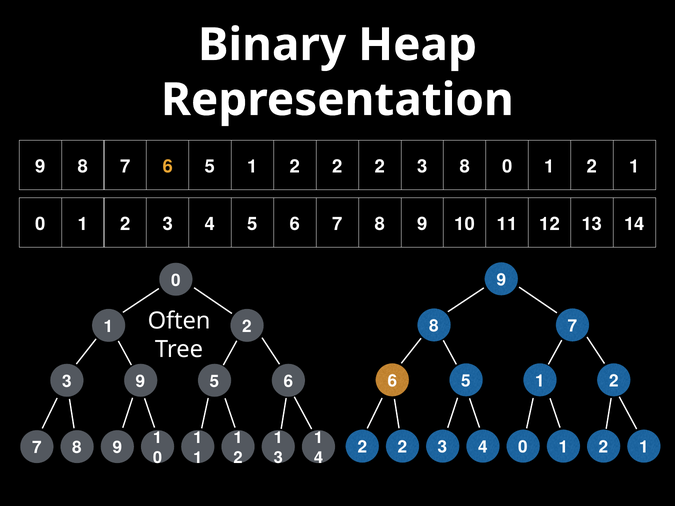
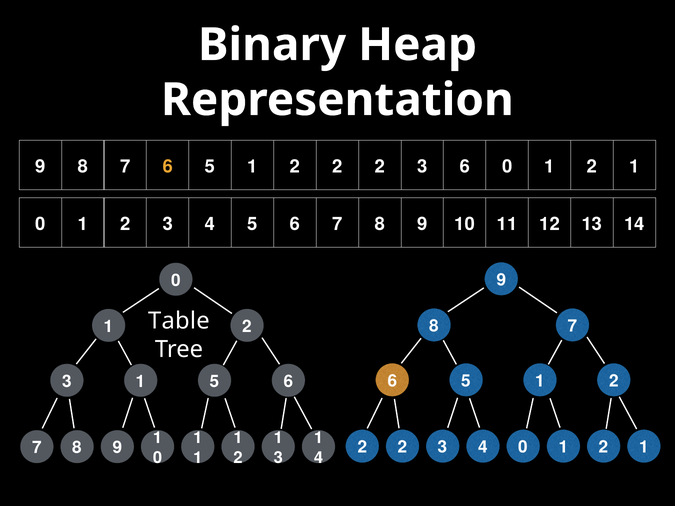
3 8: 8 -> 6 (465, 167)
Often: Often -> Table (179, 321)
9: 9 -> 1 (141, 382)
